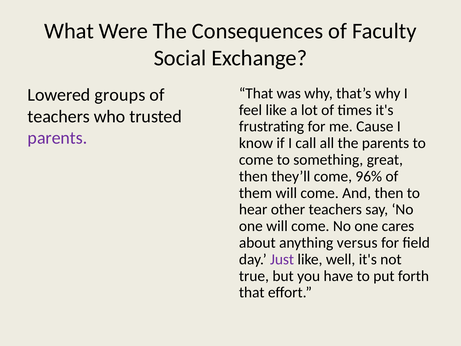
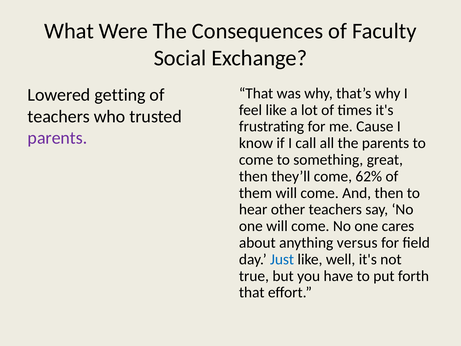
groups: groups -> getting (120, 95)
96%: 96% -> 62% (369, 176)
Just colour: purple -> blue (282, 259)
